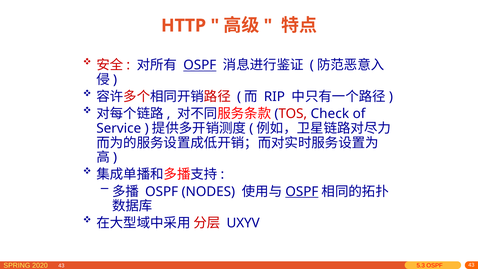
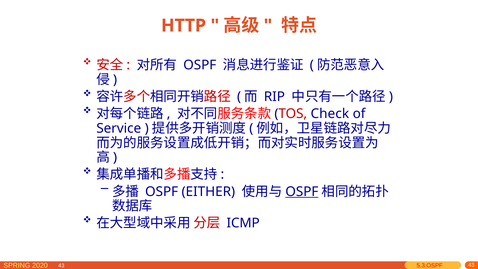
OSPF underline: present -> none (200, 65)
NODES: NODES -> EITHER (208, 191)
UXYV: UXYV -> ICMP (243, 223)
